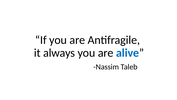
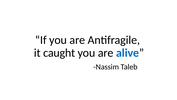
always: always -> caught (59, 53)
